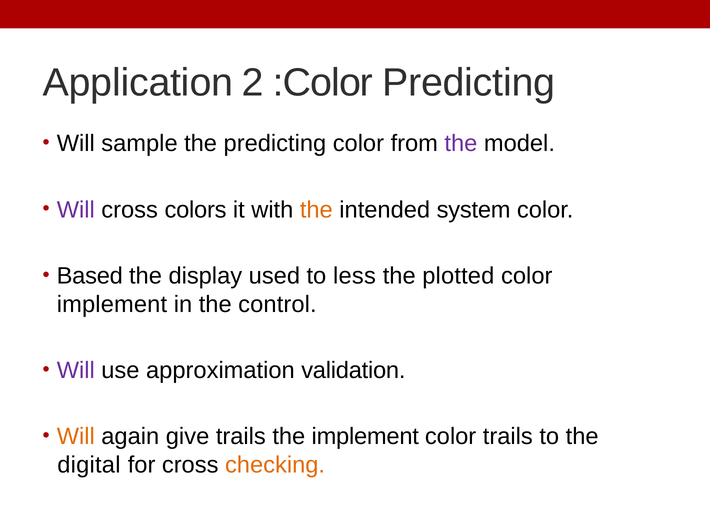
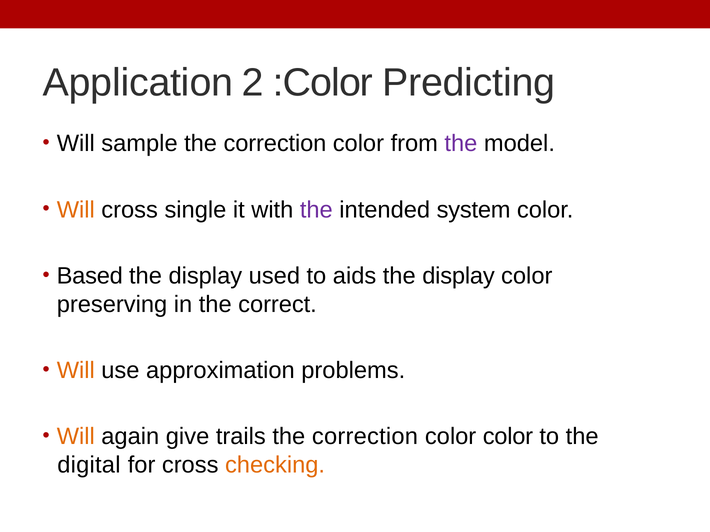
predicting: predicting -> correction (275, 144)
Will colour: purple -> orange (76, 210)
colors: colors -> single (195, 210)
the colour: orange -> purple (316, 210)
less: less -> aids (355, 276)
plotted: plotted -> display (459, 276)
implement: implement -> preserving (112, 305)
control: control -> correct (278, 305)
Will colour: purple -> orange (76, 371)
validation: validation -> problems (353, 371)
implement: implement -> correction (365, 437)
color trails: trails -> color (508, 437)
